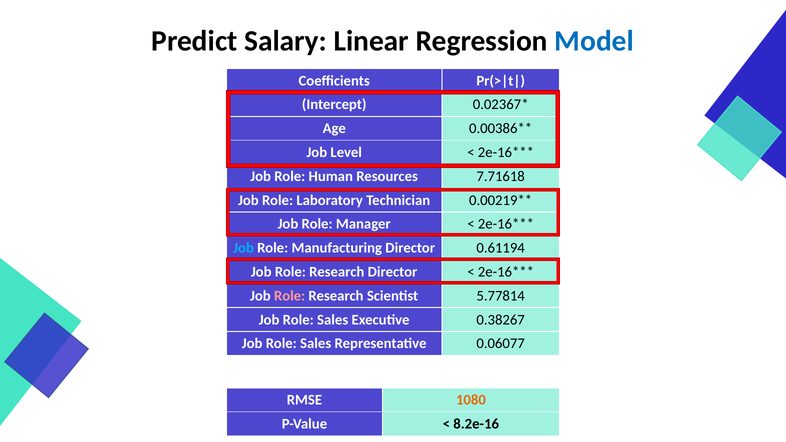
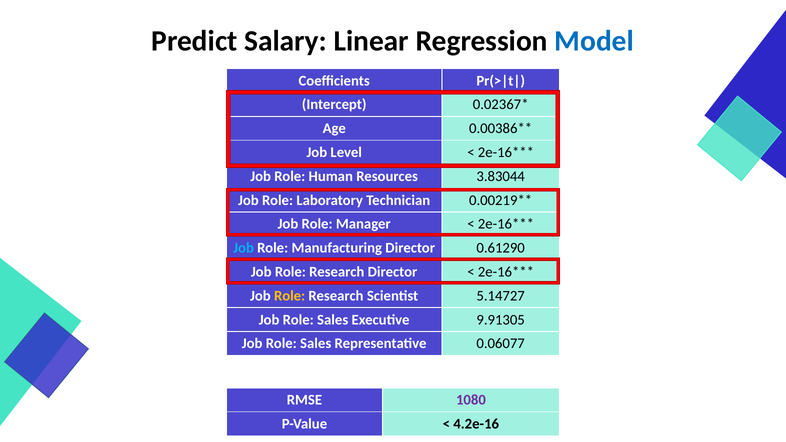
7.71618: 7.71618 -> 3.83044 (501, 176)
0.61194: 0.61194 -> 0.61290 (501, 248)
Role colour: pink -> yellow (290, 296)
5.77814: 5.77814 -> 5.14727 (501, 296)
0.38267: 0.38267 -> 9.91305 (501, 320)
1080 colour: orange -> purple (471, 400)
8.2e-16: 8.2e-16 -> 4.2e-16 (476, 424)
